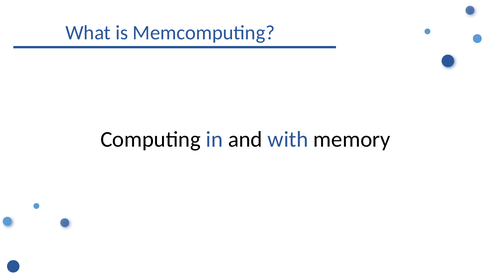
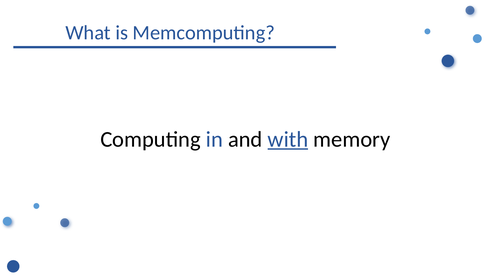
with underline: none -> present (288, 139)
